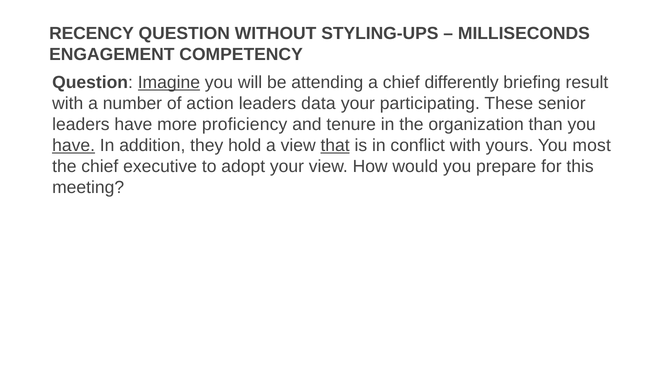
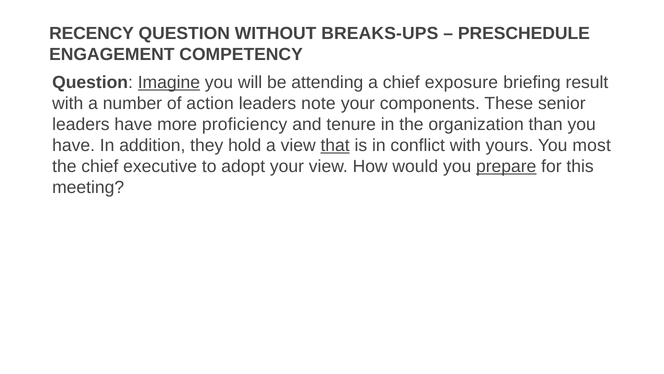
STYLING-UPS: STYLING-UPS -> BREAKS-UPS (380, 33)
MILLISECONDS: MILLISECONDS -> PRESCHEDULE (524, 33)
differently: differently -> exposure (461, 82)
data: data -> note (318, 103)
participating: participating -> components (430, 103)
have underline: present -> none (74, 145)
prepare underline: none -> present (506, 166)
